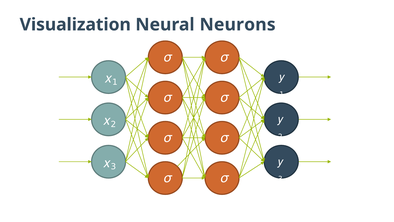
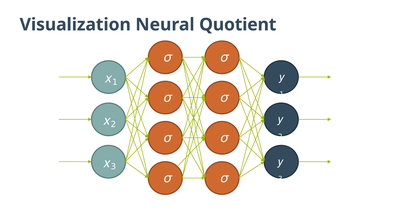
Neurons: Neurons -> Quotient (238, 25)
